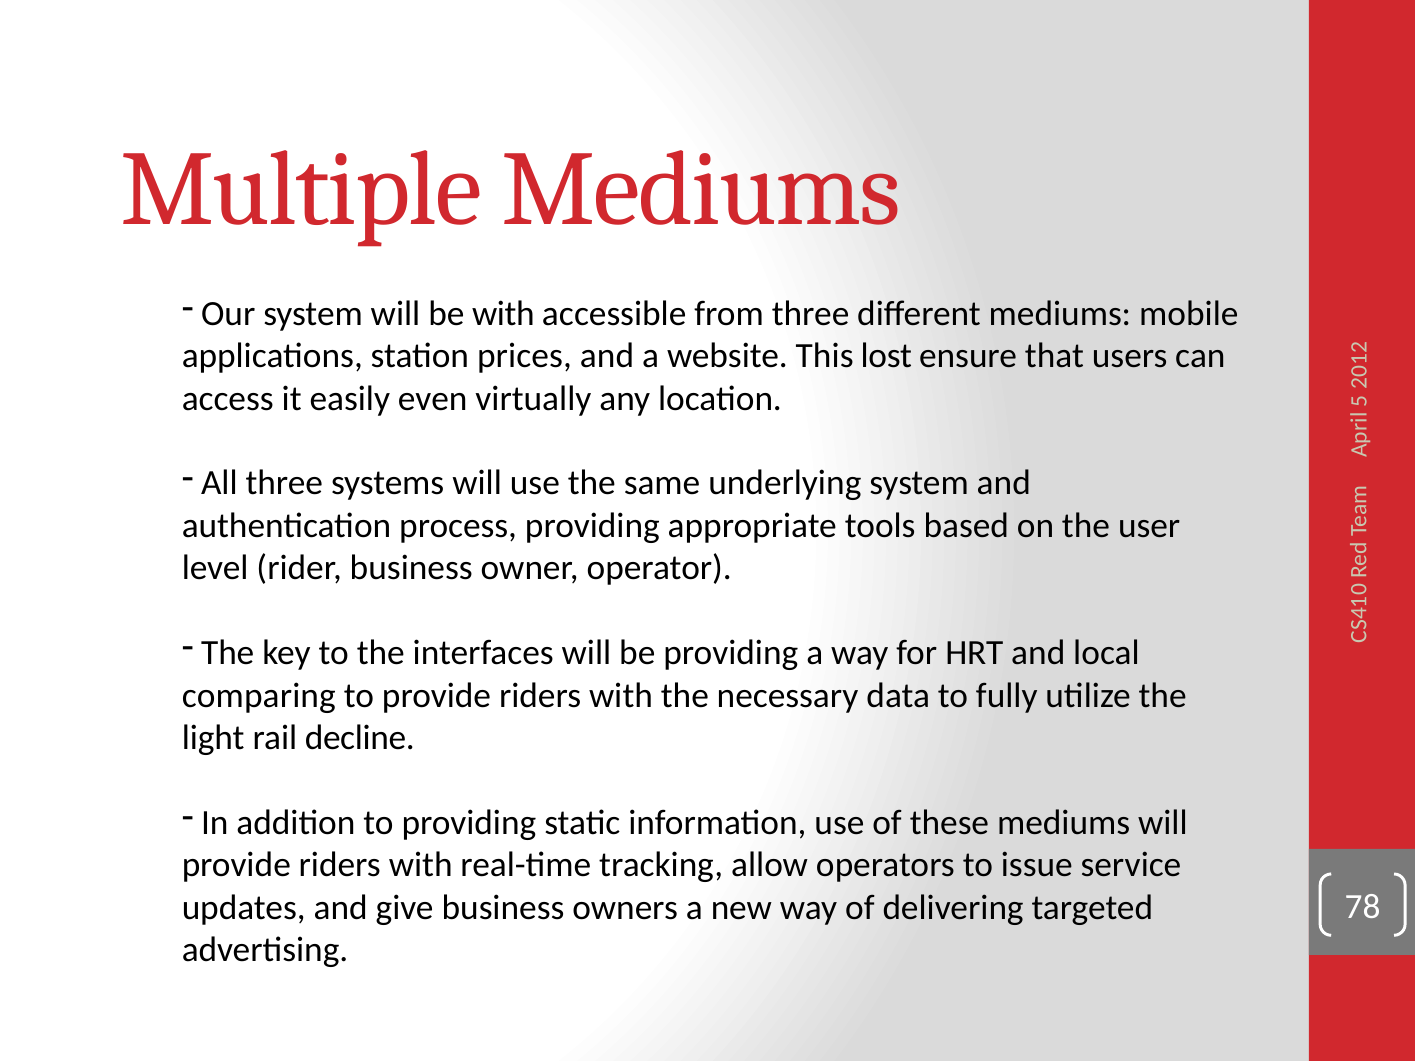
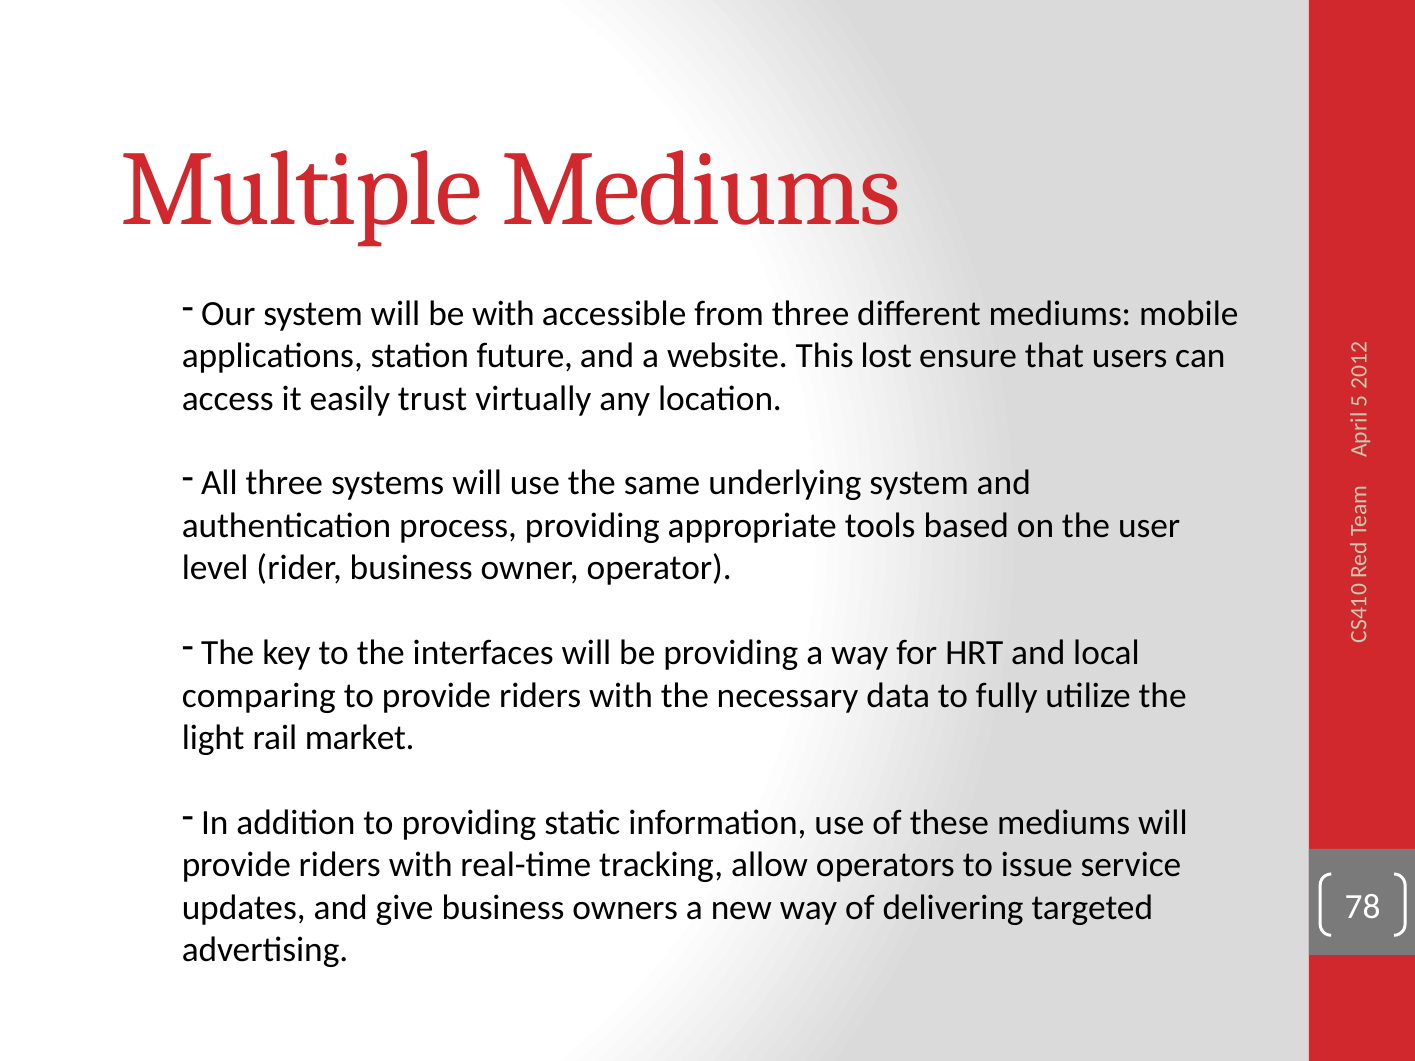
prices: prices -> future (525, 356)
even: even -> trust (433, 399)
decline: decline -> market (360, 738)
